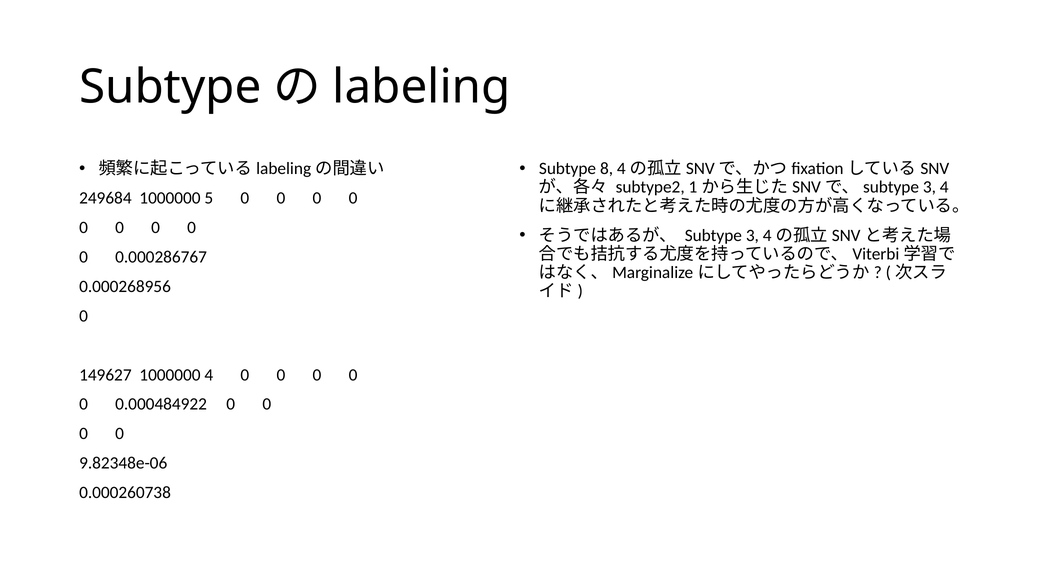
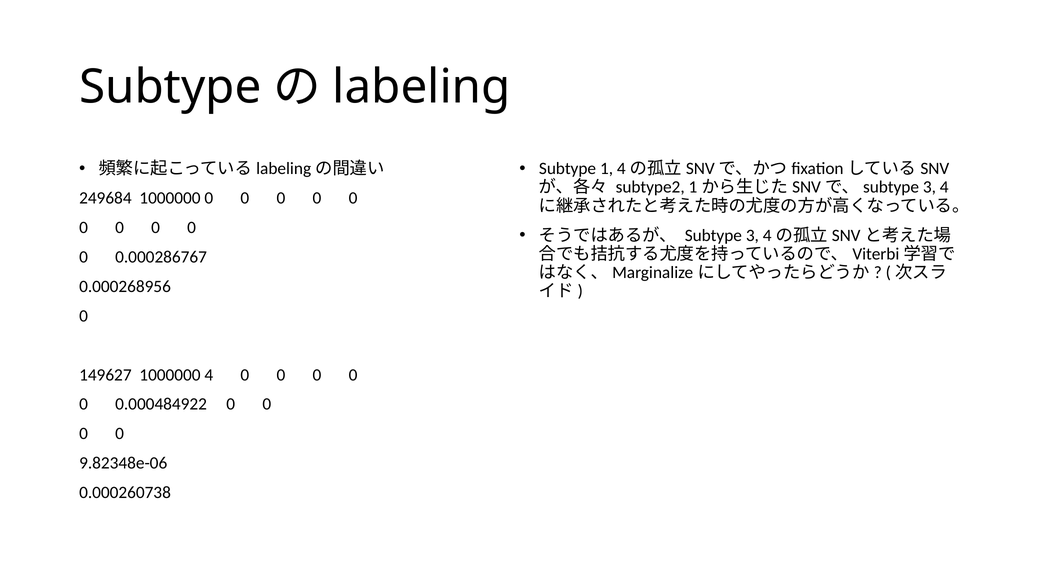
Subtype 8: 8 -> 1 (607, 169)
1000000 5: 5 -> 0 (209, 198)
